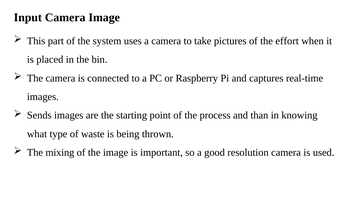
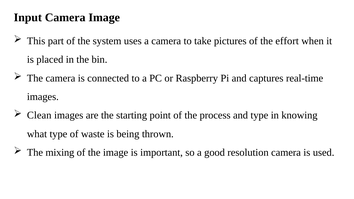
Sends: Sends -> Clean (39, 115)
and than: than -> type (259, 115)
